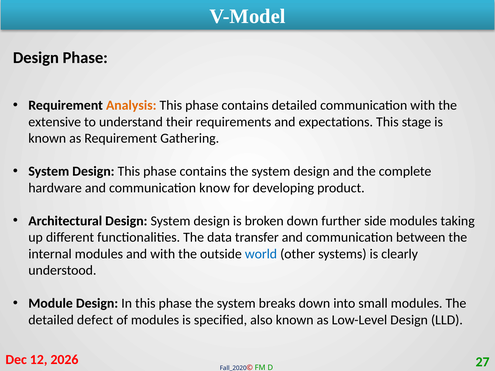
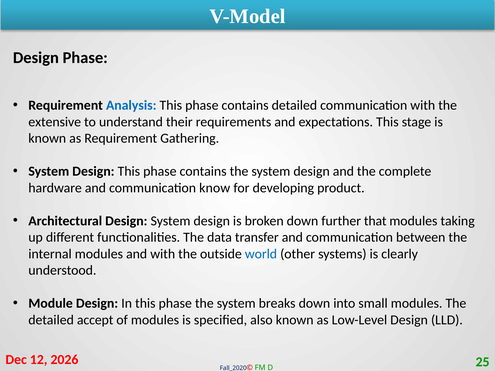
Analysis colour: orange -> blue (131, 105)
side: side -> that (375, 221)
defect: defect -> accept (95, 320)
27: 27 -> 25 (483, 362)
